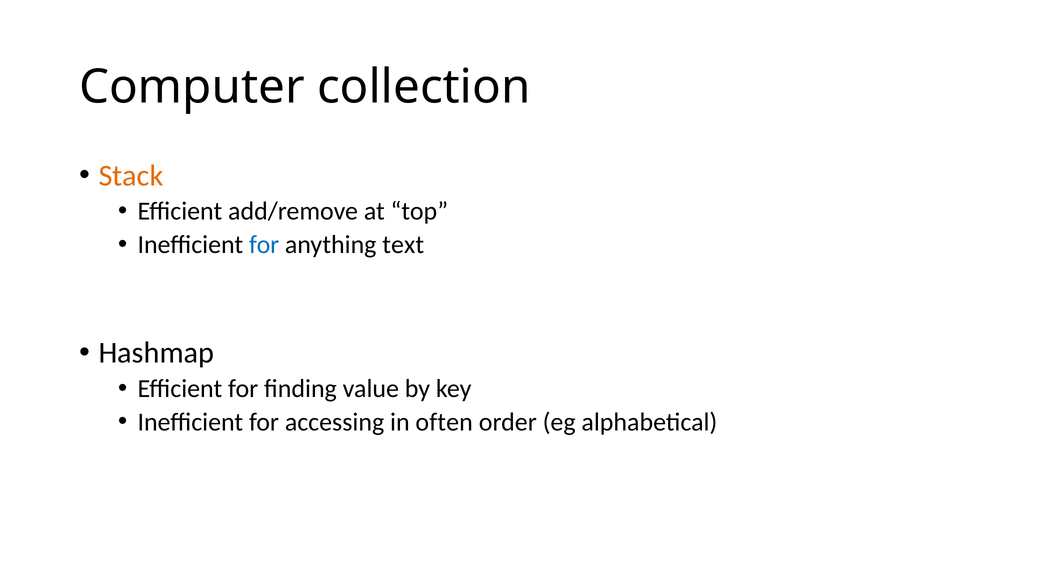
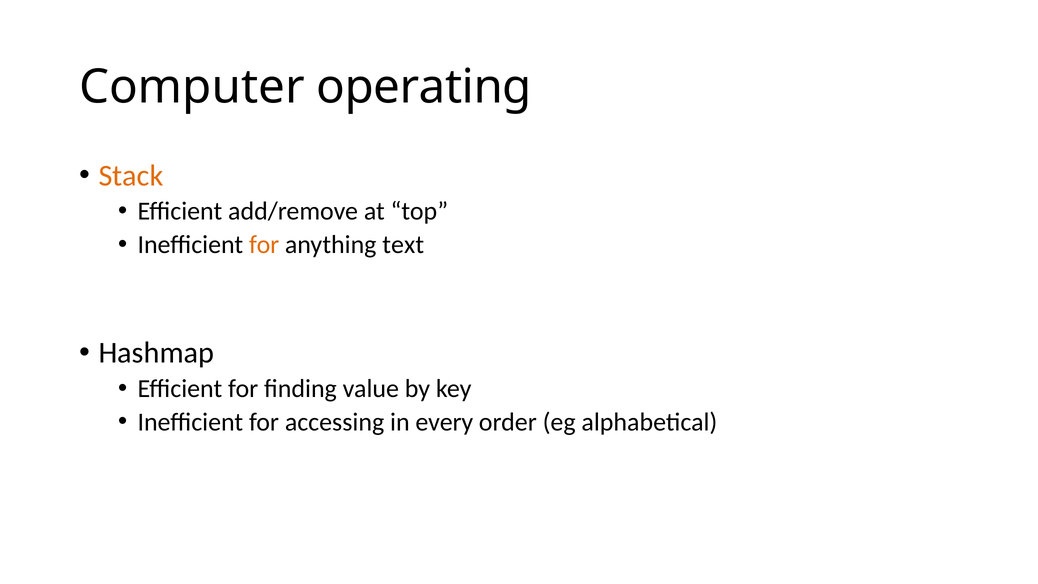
collection: collection -> operating (424, 87)
for colour: blue -> orange (264, 245)
often: often -> every (444, 422)
